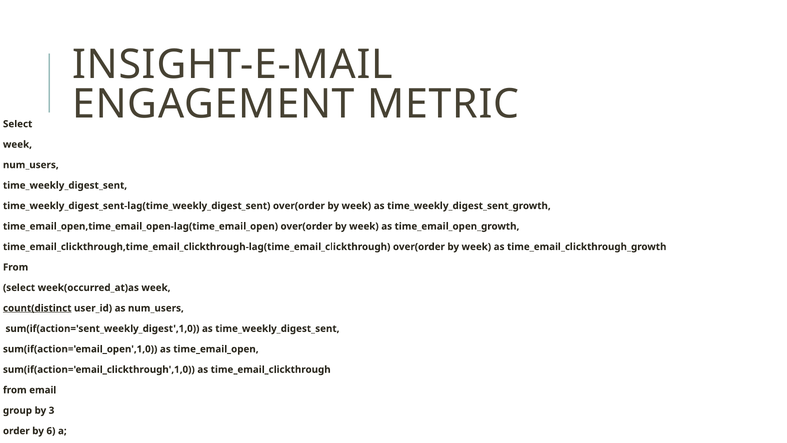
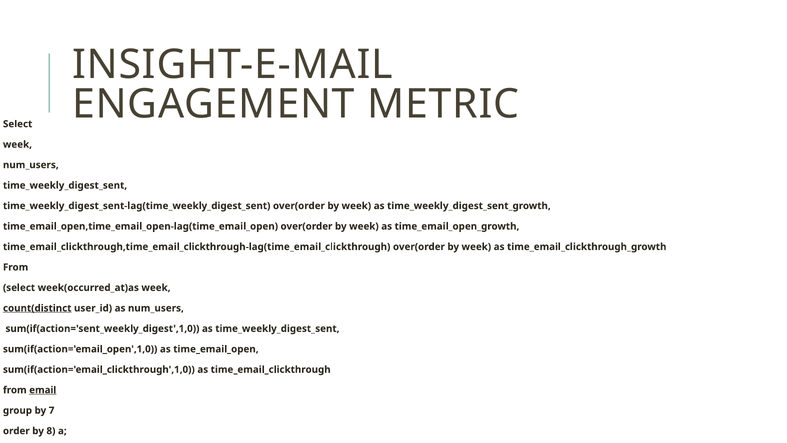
email underline: none -> present (43, 390)
3: 3 -> 7 (52, 410)
6: 6 -> 8 (51, 431)
